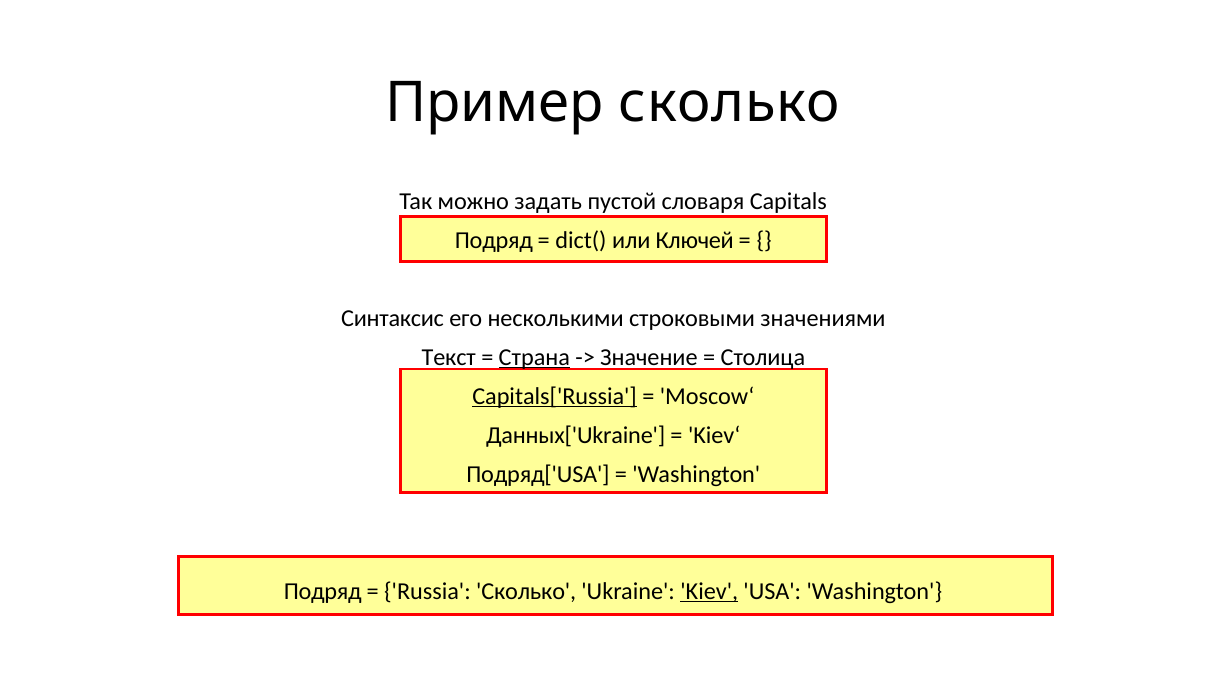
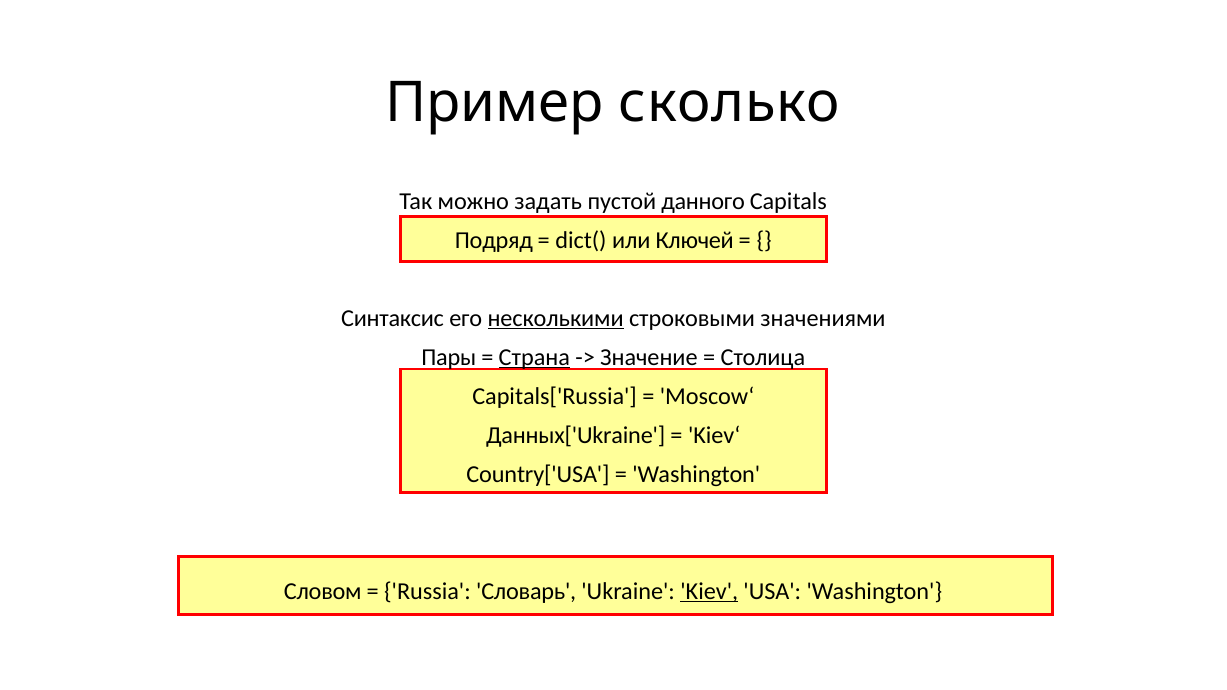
словаря: словаря -> данного (703, 201)
несколькими underline: none -> present (556, 318)
Текст: Текст -> Пары (449, 357)
Capitals['Russia underline: present -> none (555, 396)
Подряд['USA: Подряд['USA -> Country['USA (538, 474)
Подряд: Подряд -> Словом (323, 591)
Russia Сколько: Сколько -> Словарь (526, 591)
